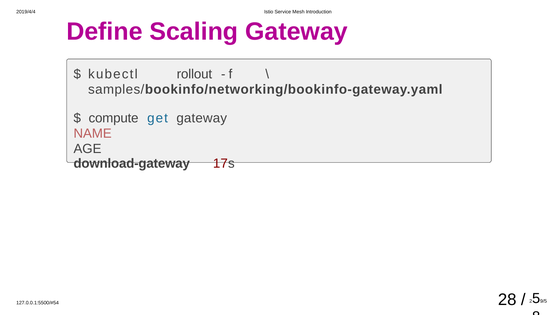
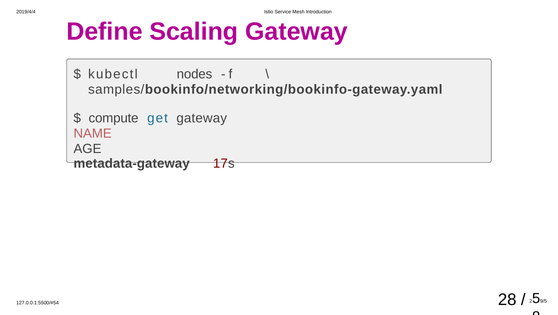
rollout: rollout -> nodes (194, 74)
download-gateway: download-gateway -> metadata-gateway (132, 163)
